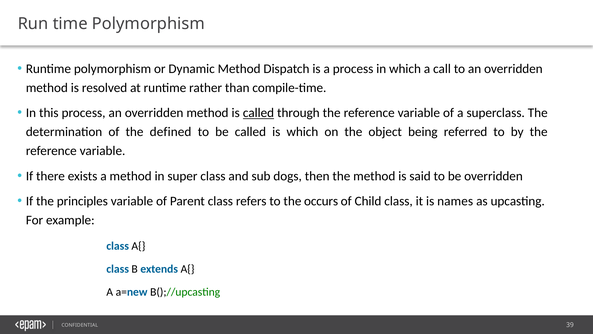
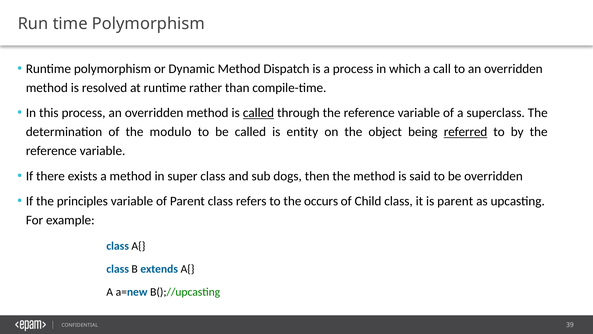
defined: defined -> modulo (171, 132)
is which: which -> entity (302, 132)
referred underline: none -> present (466, 132)
is names: names -> parent (455, 201)
